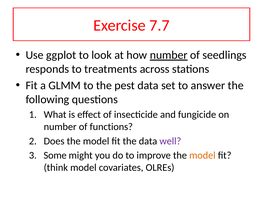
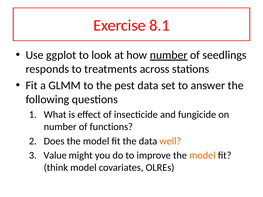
7.7: 7.7 -> 8.1 (160, 25)
well colour: purple -> orange (170, 141)
Some: Some -> Value (55, 156)
